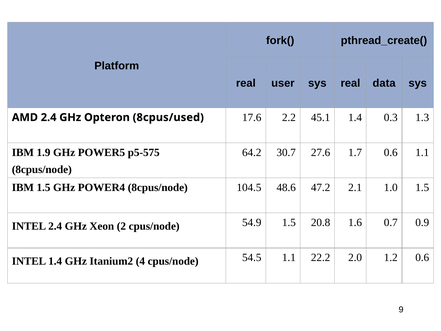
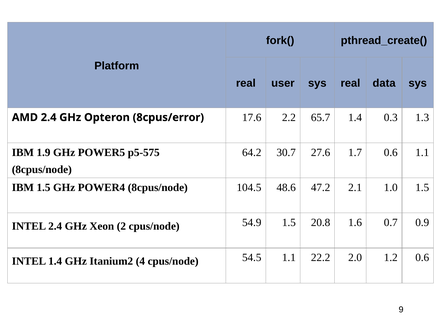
8cpus/used: 8cpus/used -> 8cpus/error (168, 117)
45.1: 45.1 -> 65.7 (321, 117)
